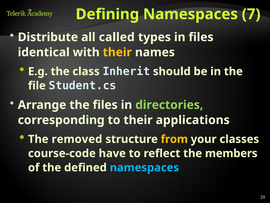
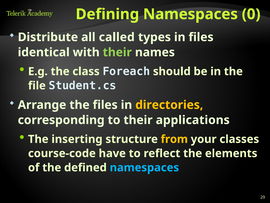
7: 7 -> 0 (251, 14)
their colour: yellow -> light green (117, 52)
Inherit: Inherit -> Foreach (126, 71)
directories colour: light green -> yellow (169, 105)
removed: removed -> inserting (77, 139)
members: members -> elements (231, 153)
